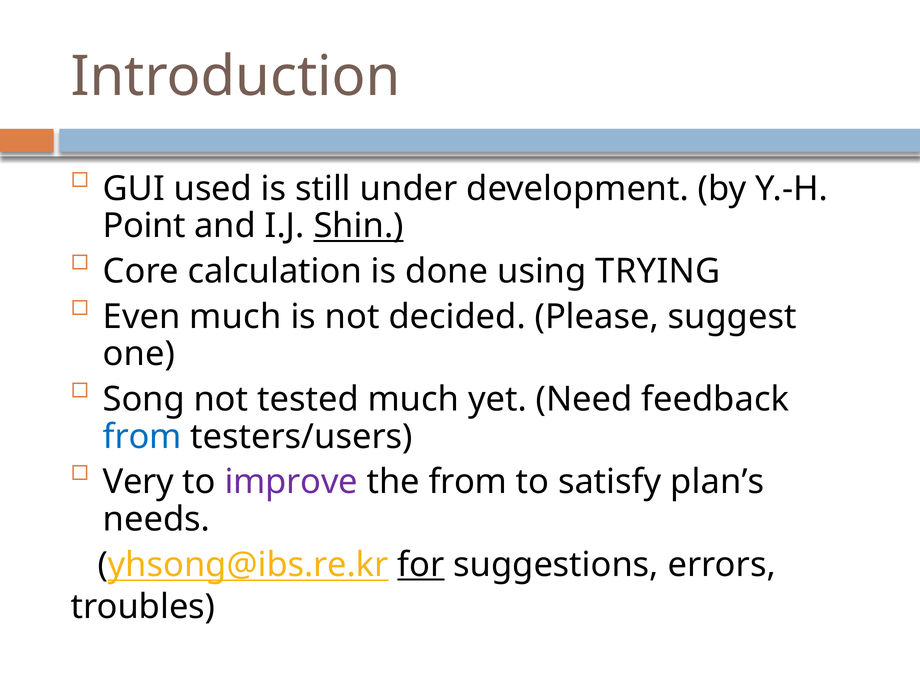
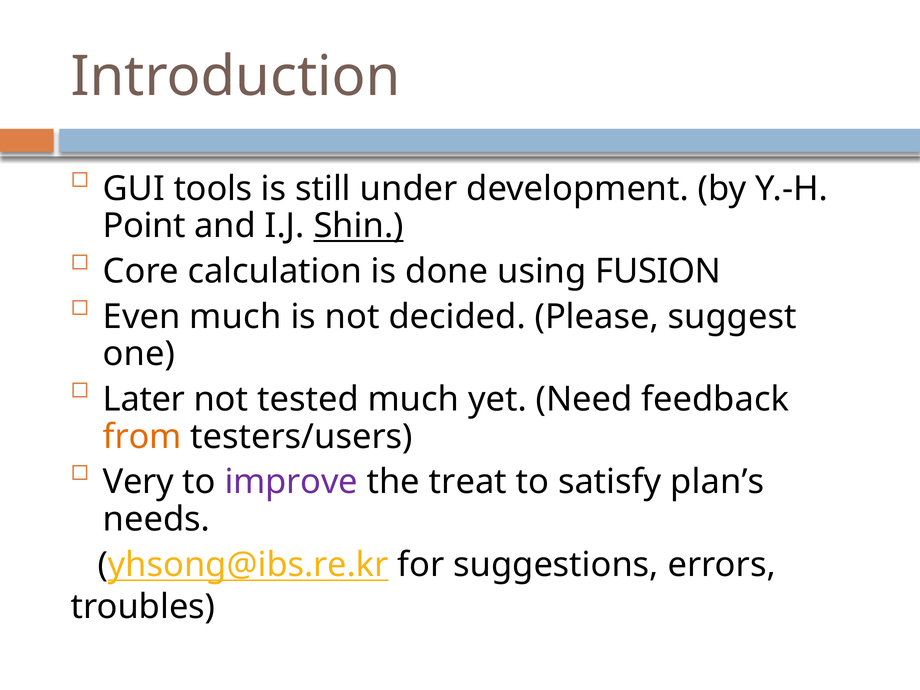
used: used -> tools (213, 189)
TRYING: TRYING -> FUSION (658, 271)
Song: Song -> Later (144, 399)
from colour: blue -> orange (142, 437)
the from: from -> treat (468, 482)
for underline: present -> none (421, 565)
